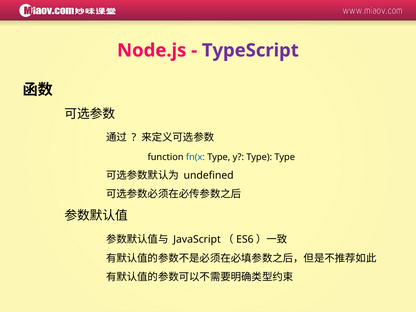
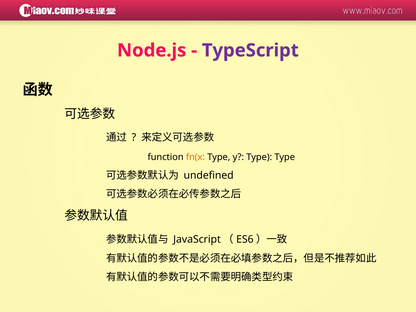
fn(x colour: blue -> orange (195, 157)
